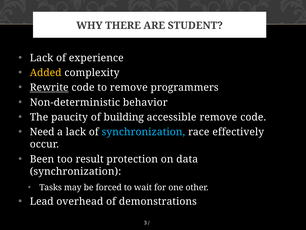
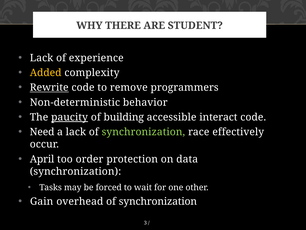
paucity underline: none -> present (70, 117)
accessible remove: remove -> interact (218, 117)
synchronization colour: light blue -> light green (143, 132)
Been: Been -> April (42, 159)
result: result -> order (90, 159)
Lead: Lead -> Gain (42, 201)
overhead of demonstrations: demonstrations -> synchronization (158, 201)
